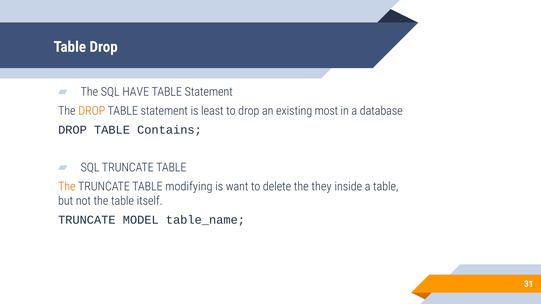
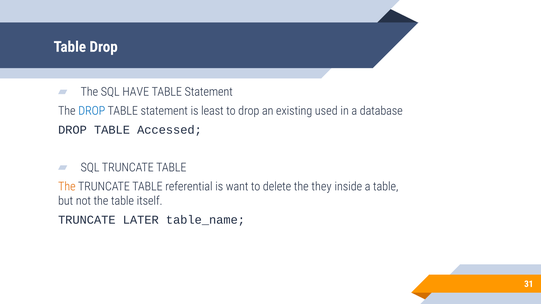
DROP colour: orange -> blue (92, 111)
most: most -> used (326, 111)
Contains: Contains -> Accessed (169, 130)
modifying: modifying -> referential (189, 187)
MODEL: MODEL -> LATER (141, 220)
